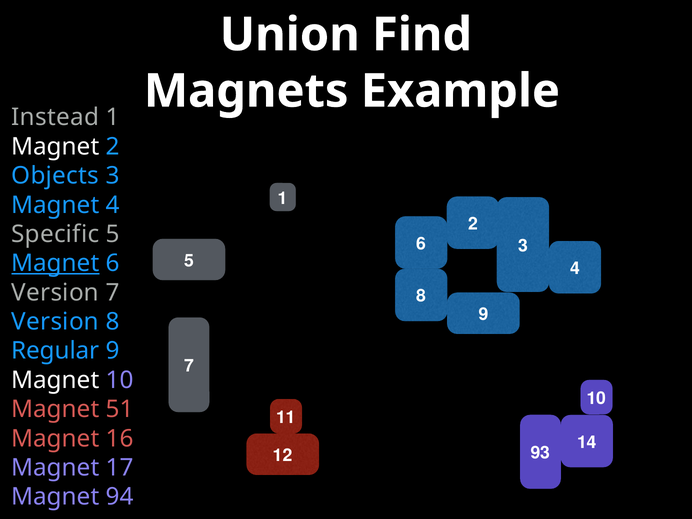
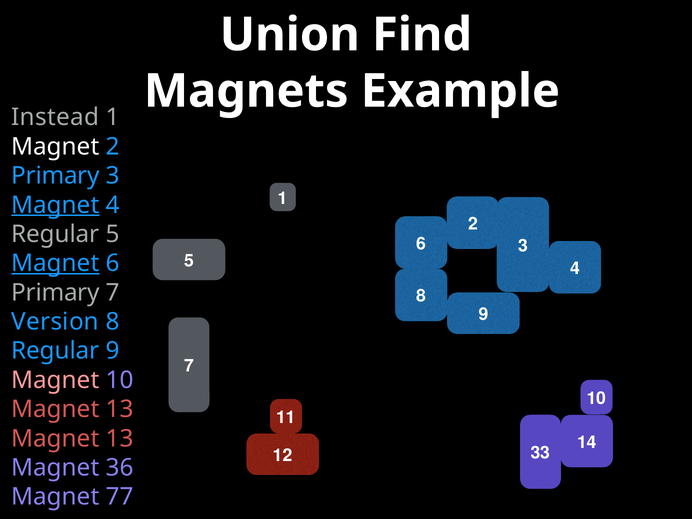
Objects: Objects -> Primary (55, 176)
Magnet underline: none -> present (55, 205)
Specific: Specific -> Regular (55, 234)
Version: Version -> Primary (55, 293)
Magnet colour: white -> pink (55, 380)
51: 51 -> 13 (120, 409)
16: 16 -> 13 (120, 439)
93: 93 -> 33 (540, 453)
17: 17 -> 36 (120, 468)
94: 94 -> 77 (120, 497)
